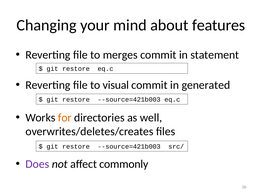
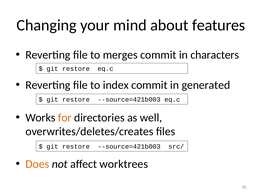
statement: statement -> characters (215, 55)
visual: visual -> index (116, 85)
Does colour: purple -> orange (37, 165)
commonly: commonly -> worktrees (124, 165)
